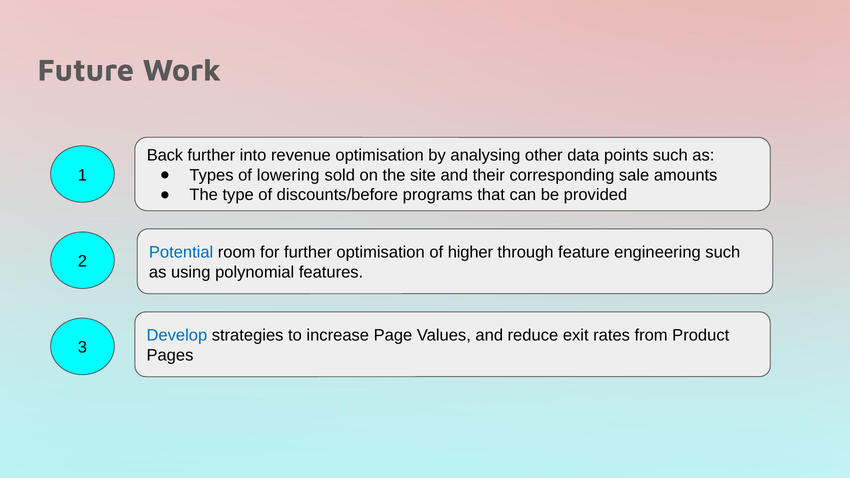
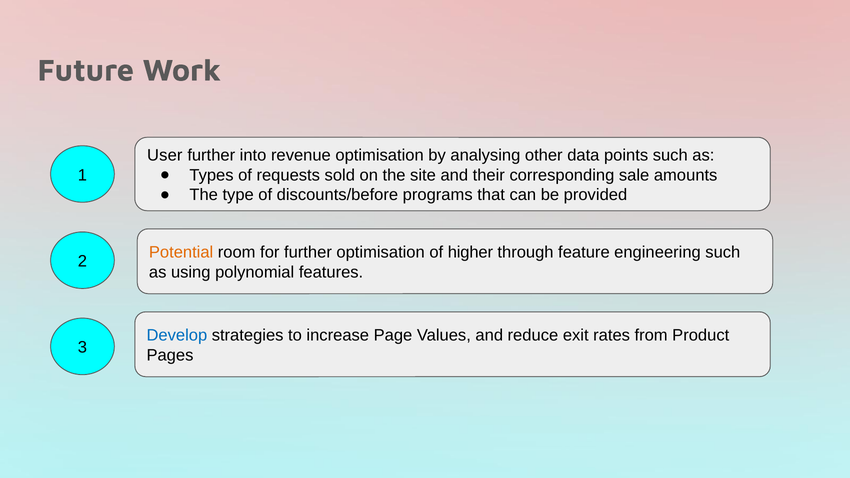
Back: Back -> User (165, 155)
lowering: lowering -> requests (288, 175)
Potential colour: blue -> orange (181, 253)
